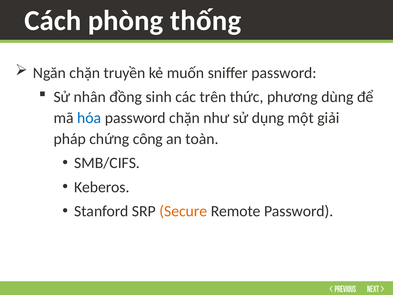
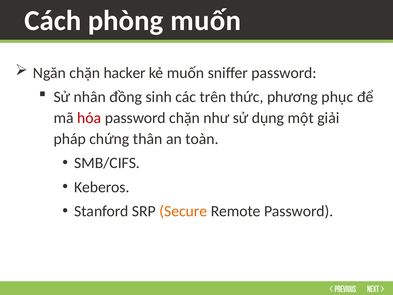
phòng thống: thống -> muốn (206, 21)
truyền: truyền -> hacker (125, 73)
dùng: dùng -> phục (337, 97)
hóa colour: blue -> red (89, 118)
công: công -> thân (148, 139)
